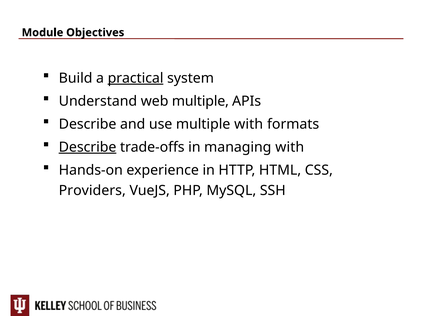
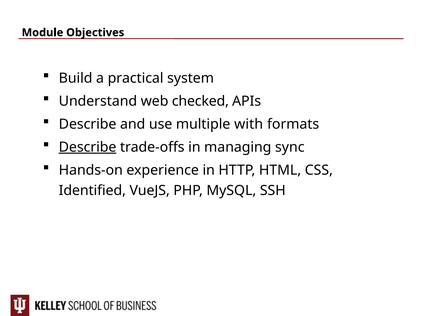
practical underline: present -> none (136, 78)
web multiple: multiple -> checked (200, 101)
managing with: with -> sync (290, 147)
Providers: Providers -> Identified (92, 191)
